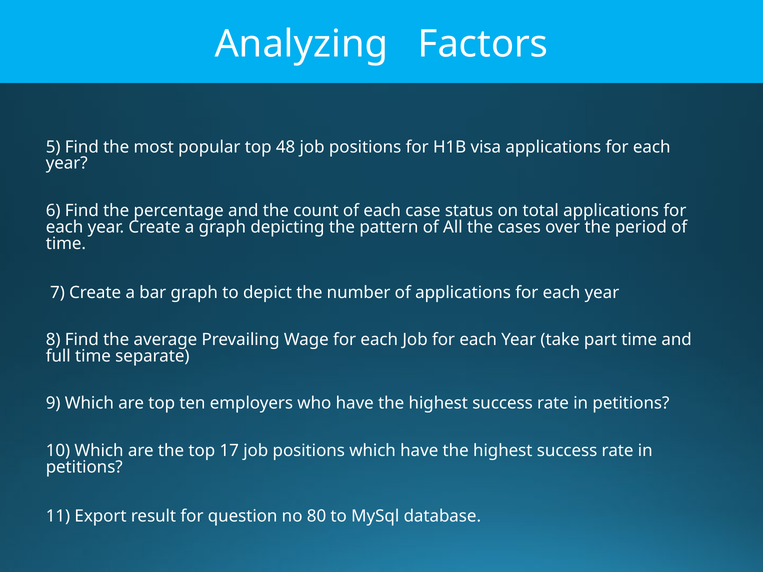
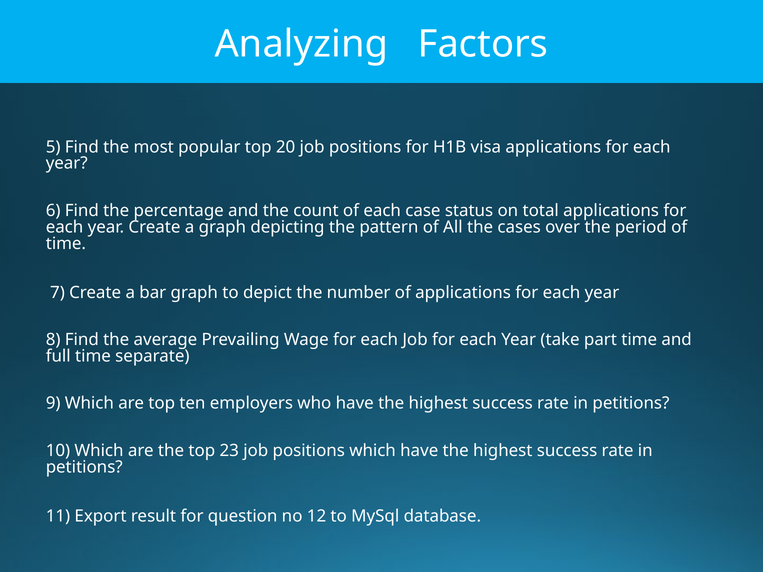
48: 48 -> 20 (286, 147)
17: 17 -> 23 (229, 451)
80: 80 -> 12 (317, 516)
